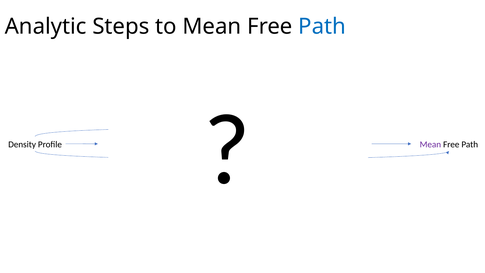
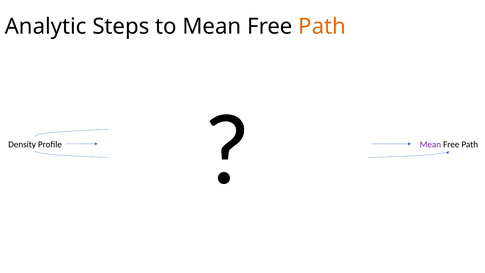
Path colour: blue -> orange (322, 26)
